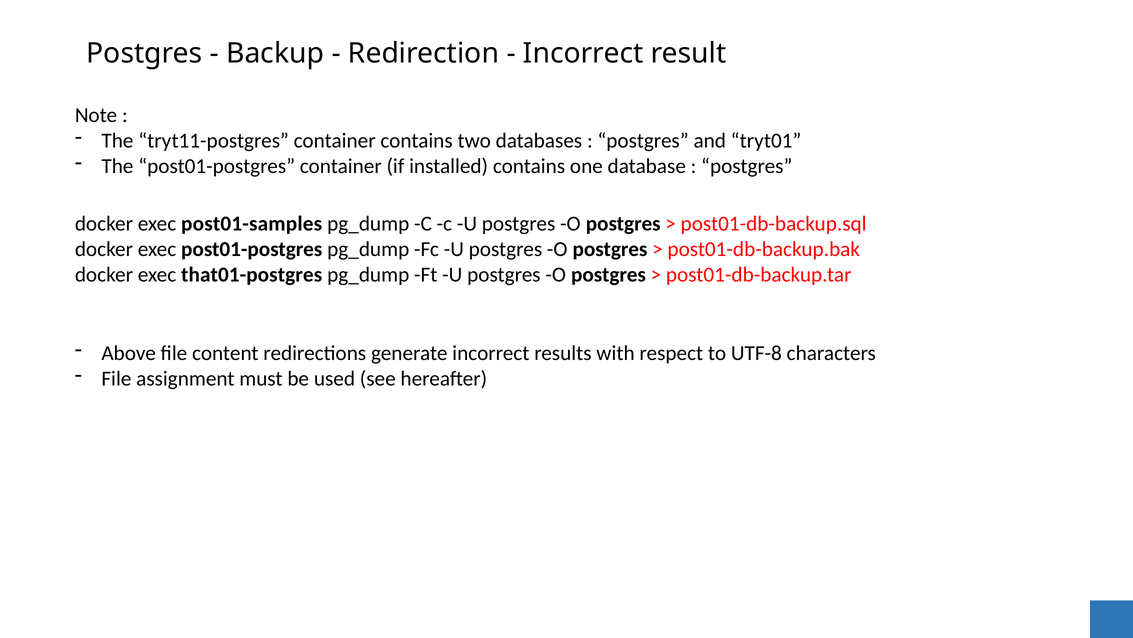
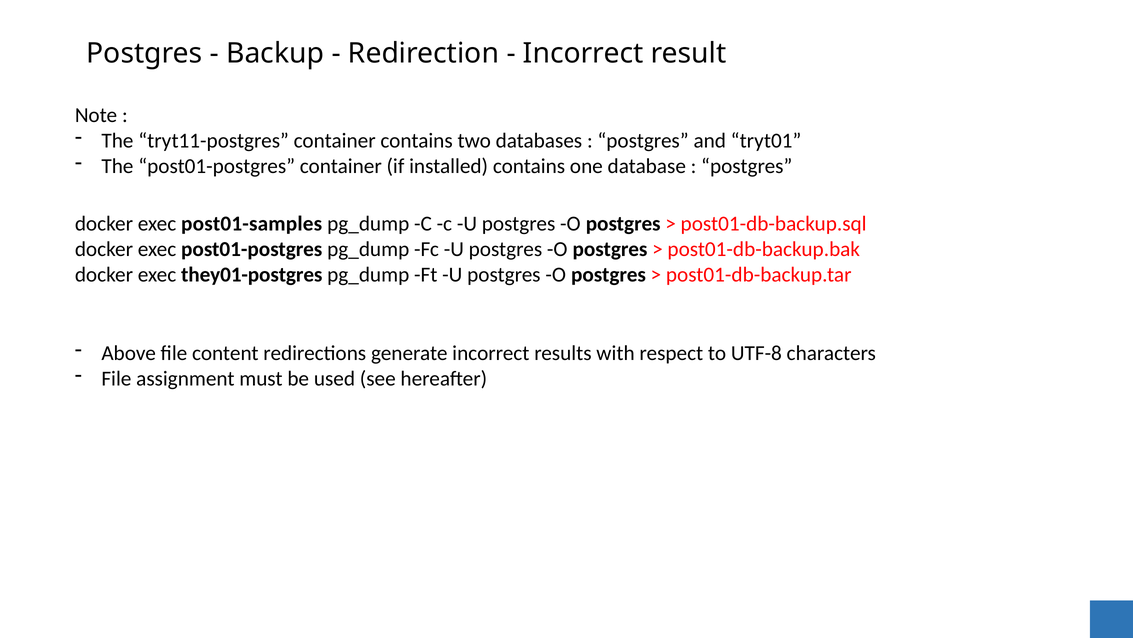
that01-postgres: that01-postgres -> they01-postgres (252, 275)
